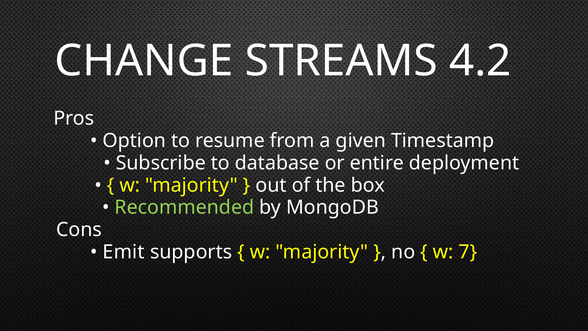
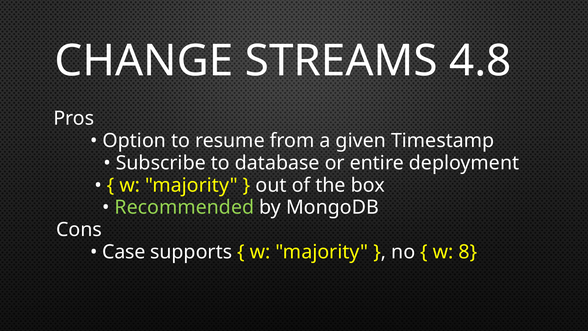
4.2: 4.2 -> 4.8 (480, 61)
Emit: Emit -> Case (124, 252)
7: 7 -> 8 (468, 252)
